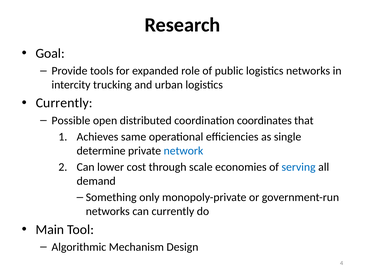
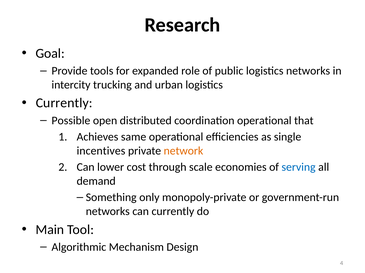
coordination coordinates: coordinates -> operational (264, 121)
determine: determine -> incentives (101, 151)
network colour: blue -> orange (183, 151)
